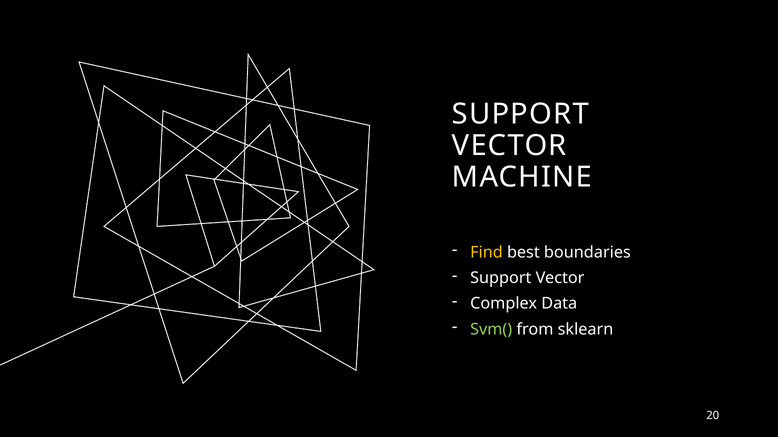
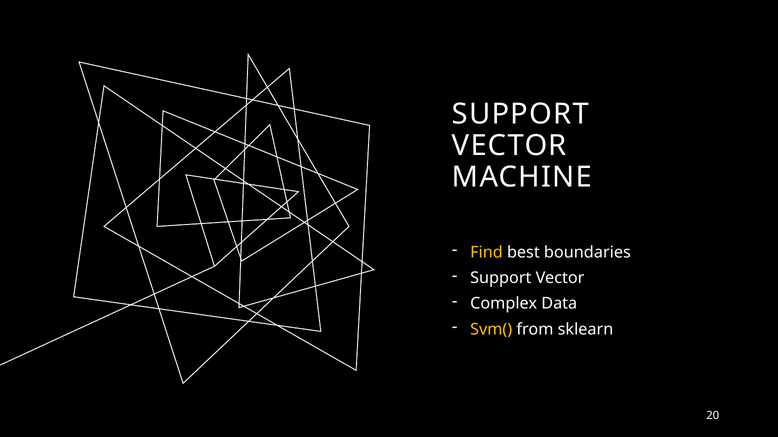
Svm( colour: light green -> yellow (491, 330)
